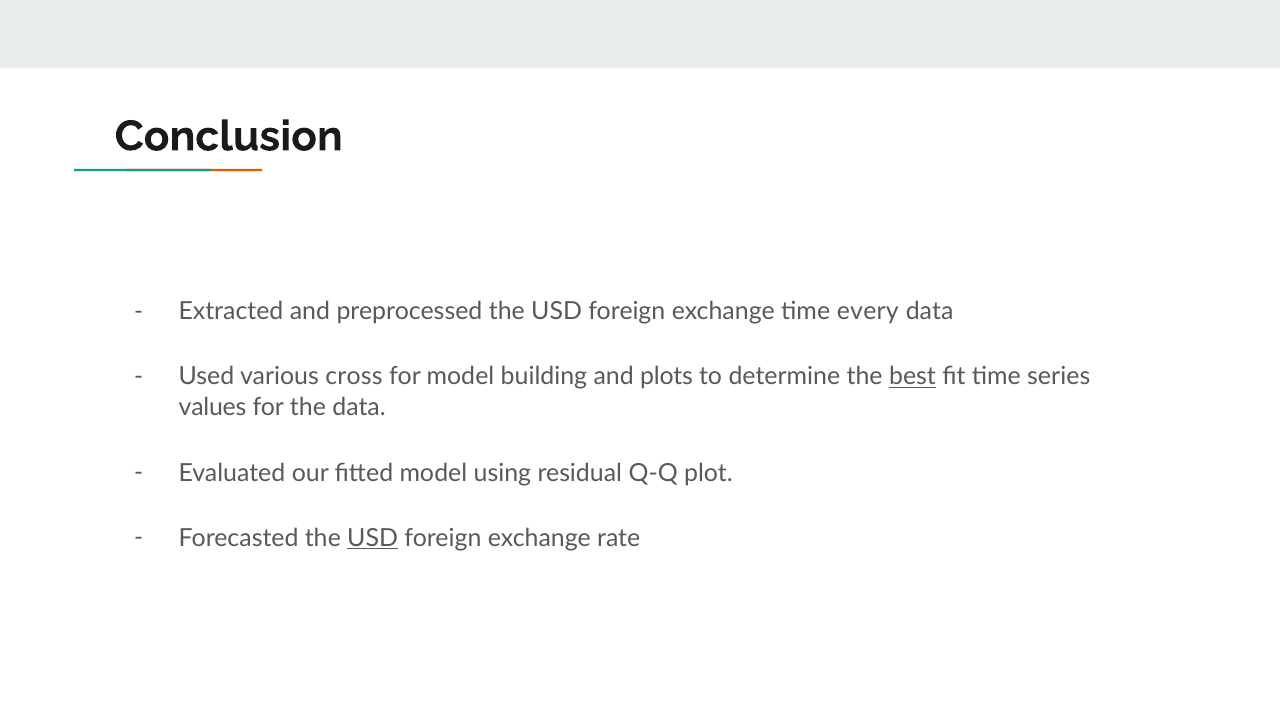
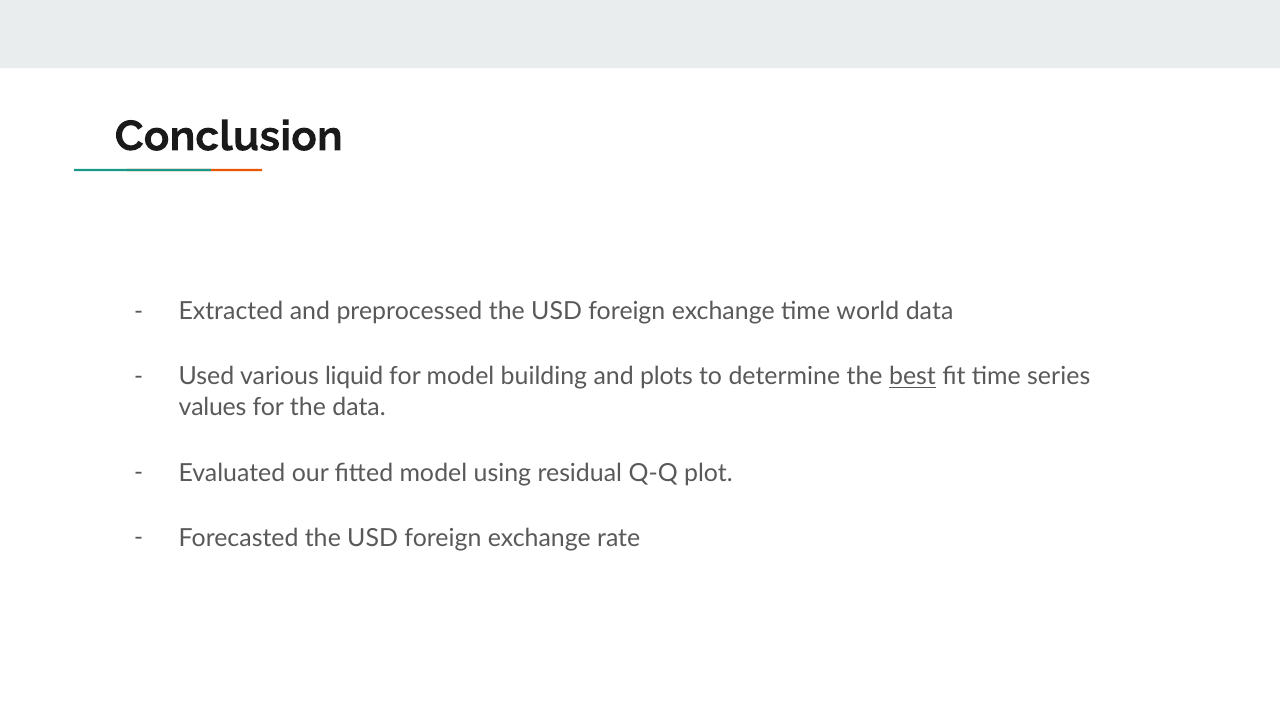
every: every -> world (868, 312)
cross: cross -> liquid (354, 377)
USD underline: present -> none (373, 538)
